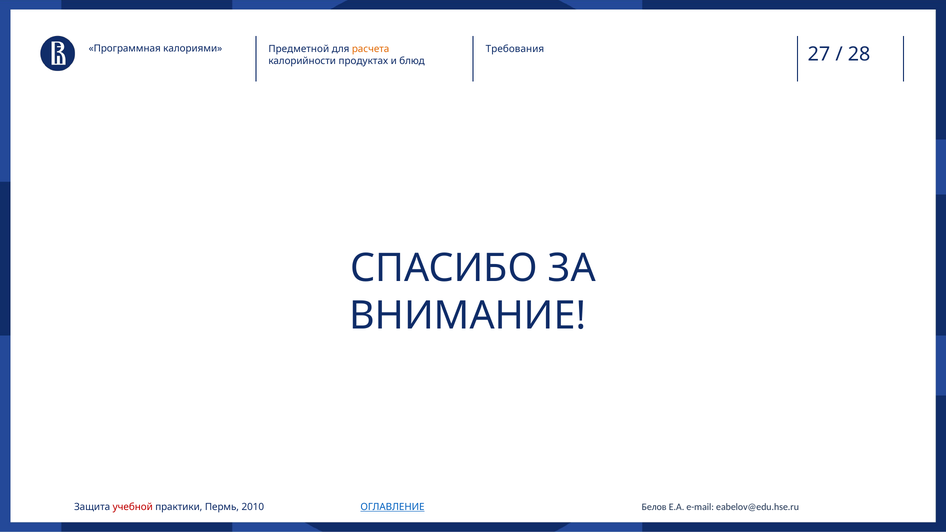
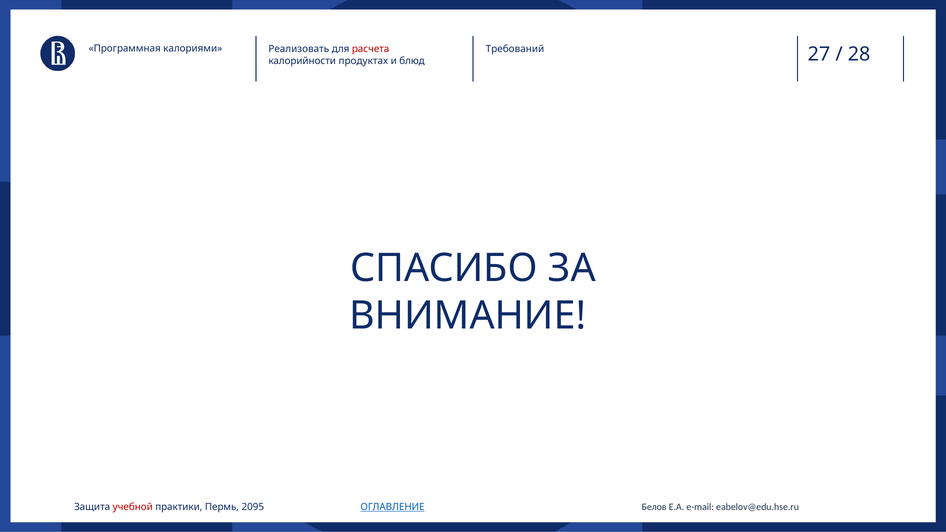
Предметной: Предметной -> Реализовать (299, 49)
расчета colour: orange -> red (371, 49)
Требования: Требования -> Требований (515, 49)
2010: 2010 -> 2095 (253, 507)
